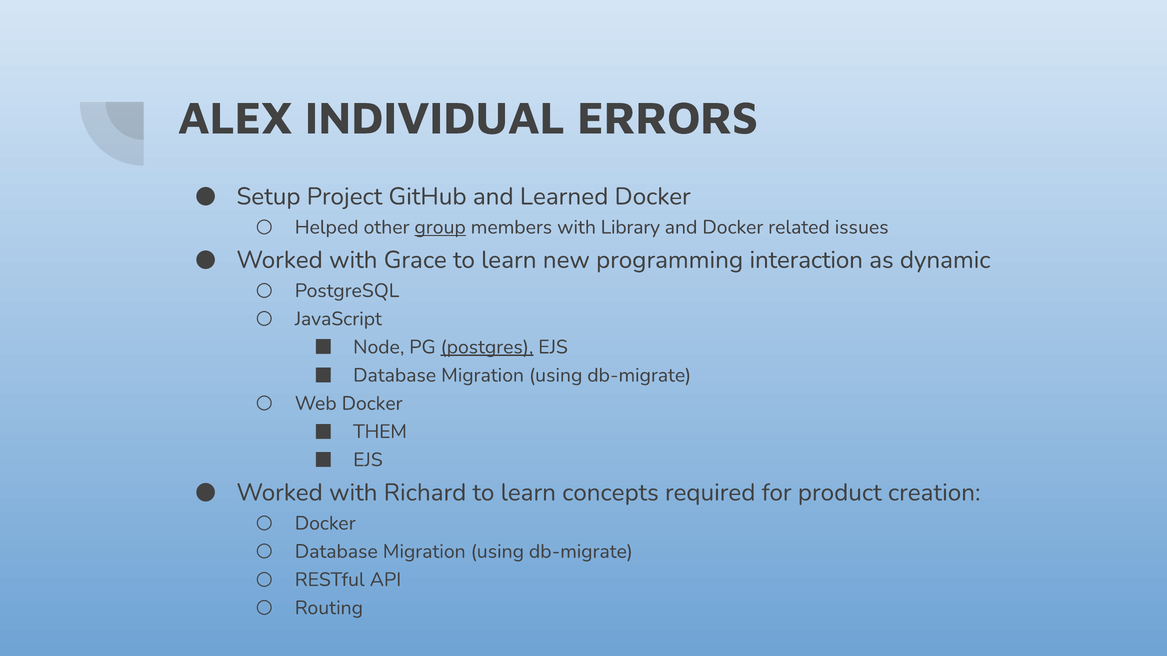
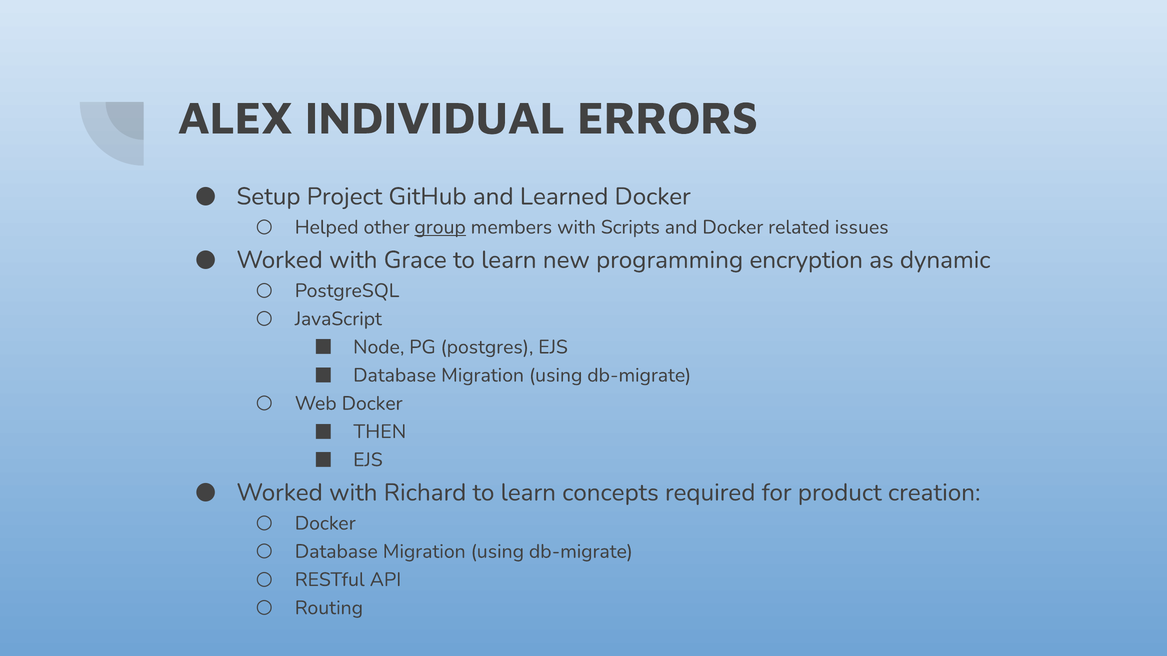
Library: Library -> Scripts (630, 227)
interaction: interaction -> encryption (806, 260)
postgres underline: present -> none (487, 347)
THEM: THEM -> THEN (380, 432)
